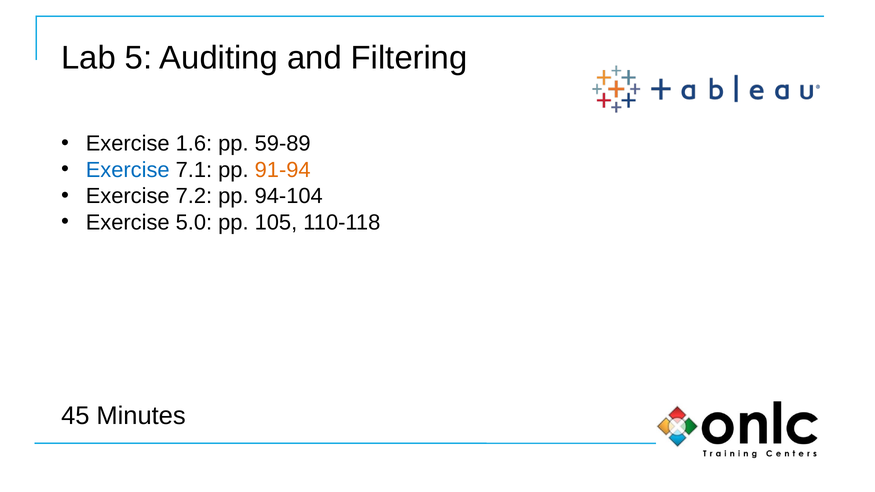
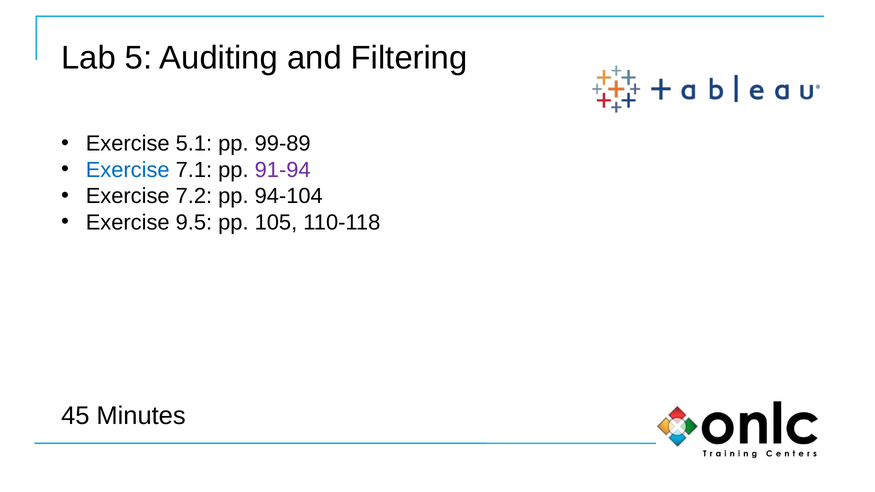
1.6: 1.6 -> 5.1 (194, 144)
59-89: 59-89 -> 99-89 (283, 144)
91-94 colour: orange -> purple (283, 170)
5.0: 5.0 -> 9.5 (194, 222)
